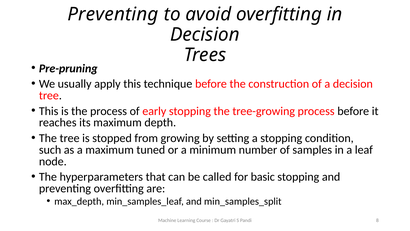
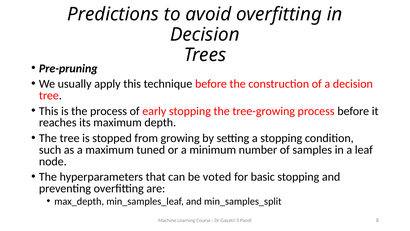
Preventing: Preventing -> Predictions (113, 14)
called: called -> voted (217, 177)
